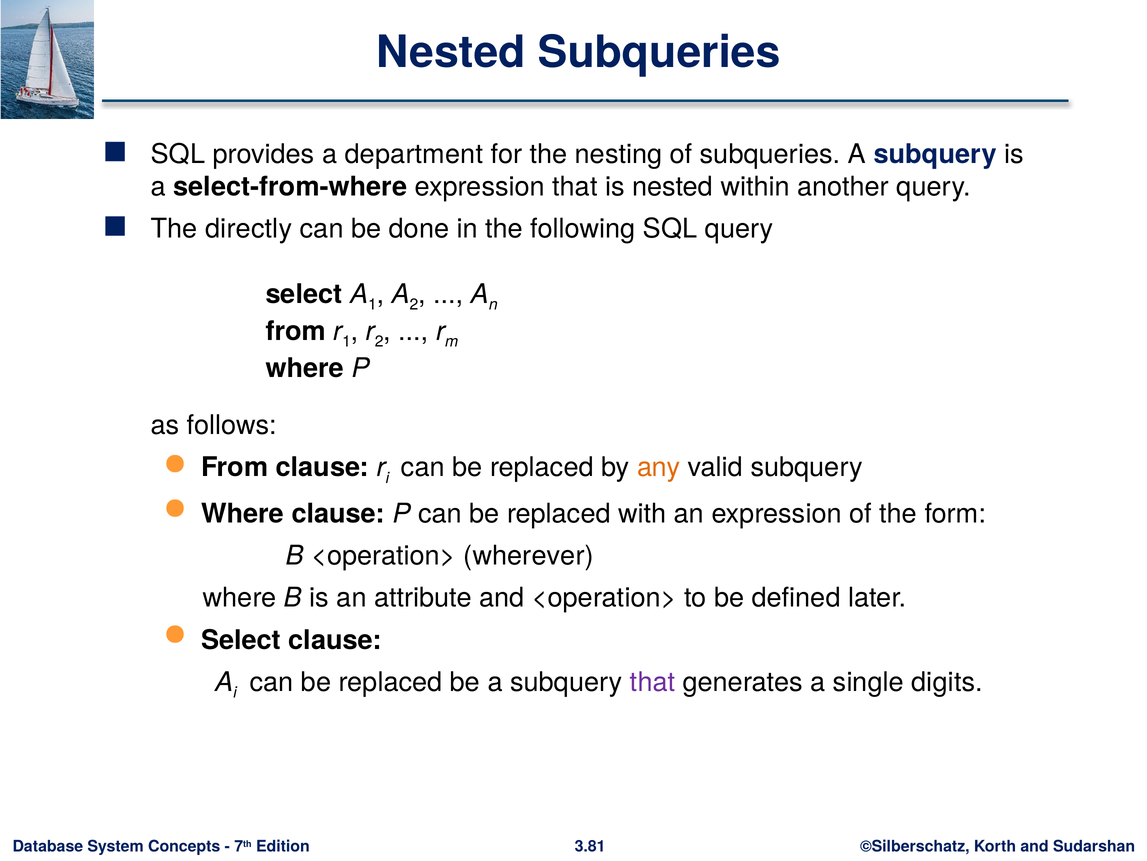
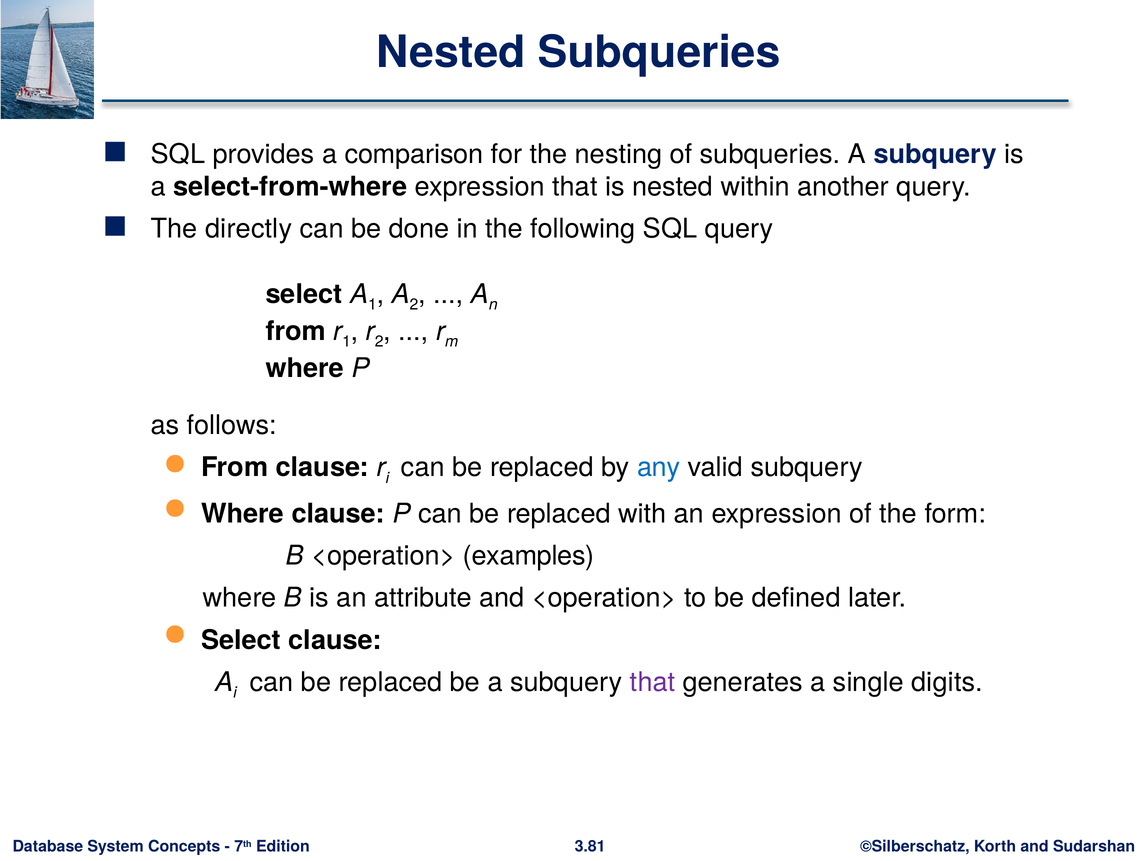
department: department -> comparison (414, 154)
any colour: orange -> blue (659, 467)
wherever: wherever -> examples (529, 556)
